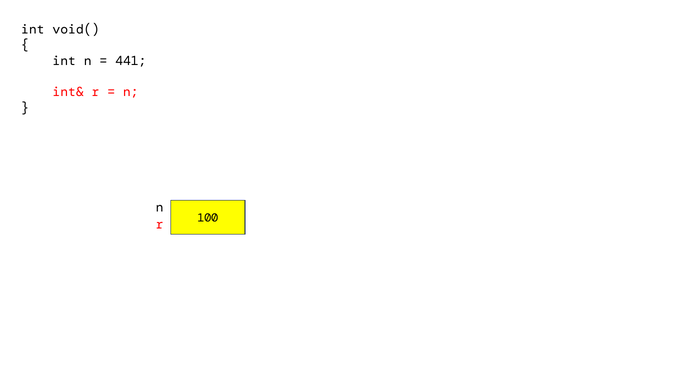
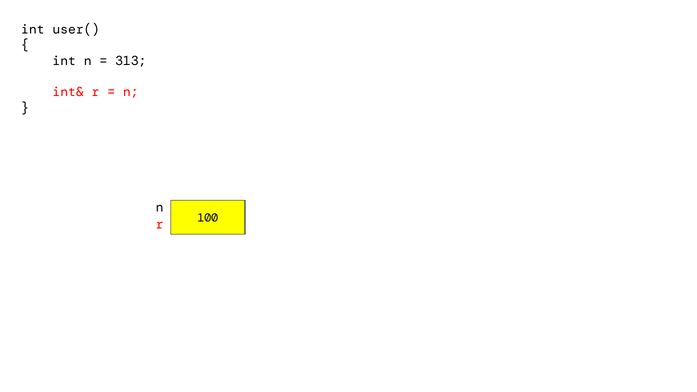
void(: void( -> user( (76, 29)
441: 441 -> 313 (131, 61)
